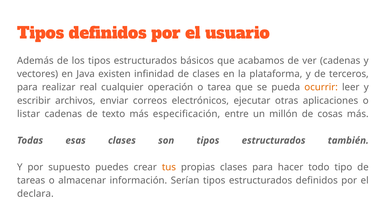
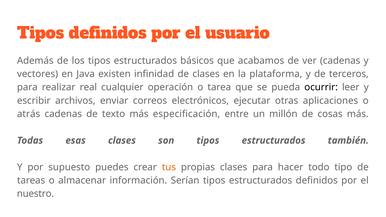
ocurrir colour: orange -> black (321, 87)
listar: listar -> atrás (29, 114)
declara: declara -> nuestro (35, 194)
